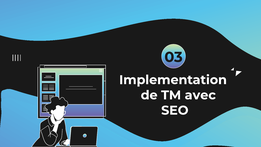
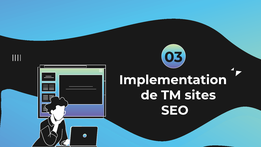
avec: avec -> sites (200, 95)
